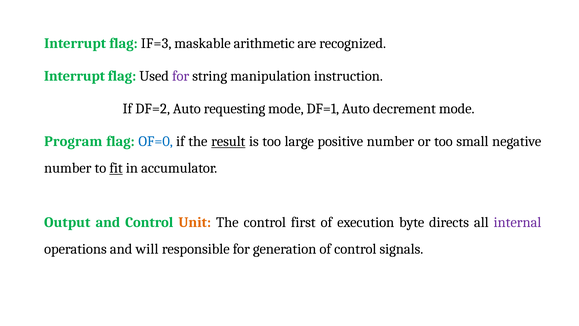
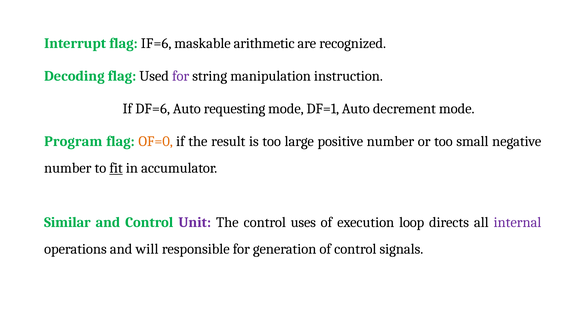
IF=3: IF=3 -> IF=6 (156, 43)
Interrupt: Interrupt -> Decoding (74, 76)
DF=2: DF=2 -> DF=6 (153, 109)
OF=0 colour: blue -> orange (156, 141)
result underline: present -> none (228, 141)
Output: Output -> Similar (67, 222)
Unit colour: orange -> purple (195, 222)
first: first -> uses (303, 222)
byte: byte -> loop (412, 222)
